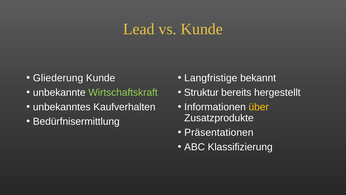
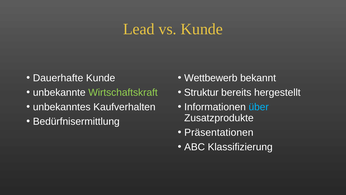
Gliederung: Gliederung -> Dauerhafte (58, 78)
Langfristige: Langfristige -> Wettbewerb (211, 78)
über colour: yellow -> light blue (259, 107)
